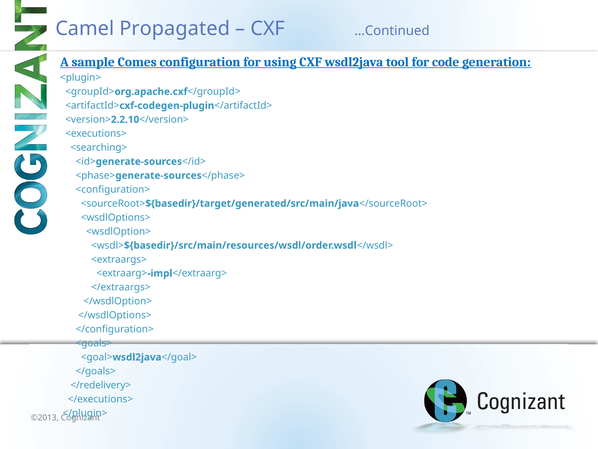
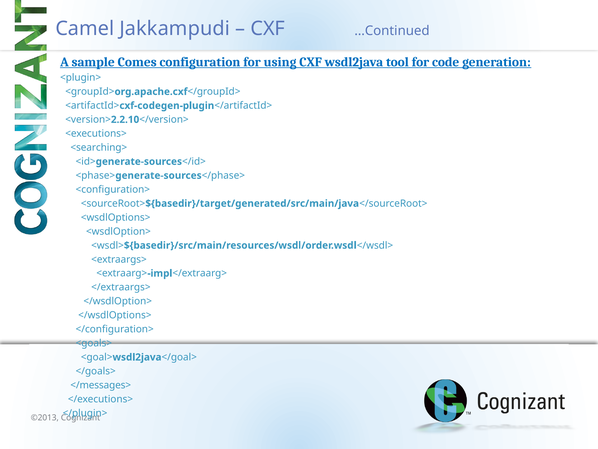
Propagated: Propagated -> Jakkampudi (175, 29)
</redelivery>: </redelivery> -> </messages> (101, 385)
